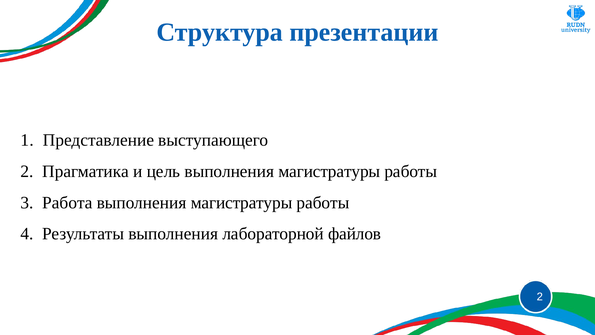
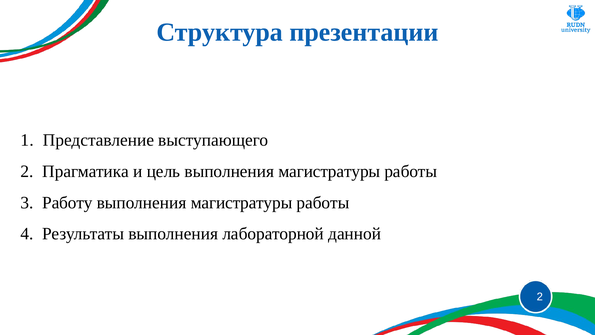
Работа: Работа -> Работу (67, 202)
файлов: файлов -> данной (355, 234)
